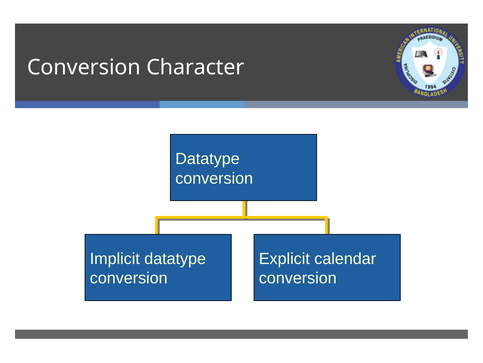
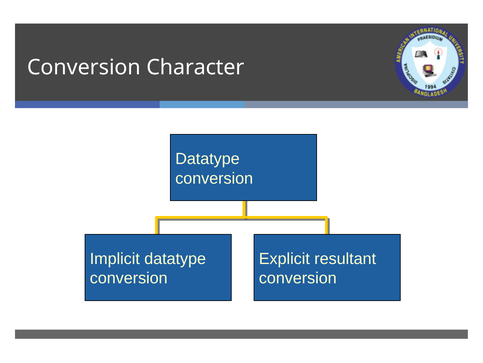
calendar: calendar -> resultant (345, 258)
